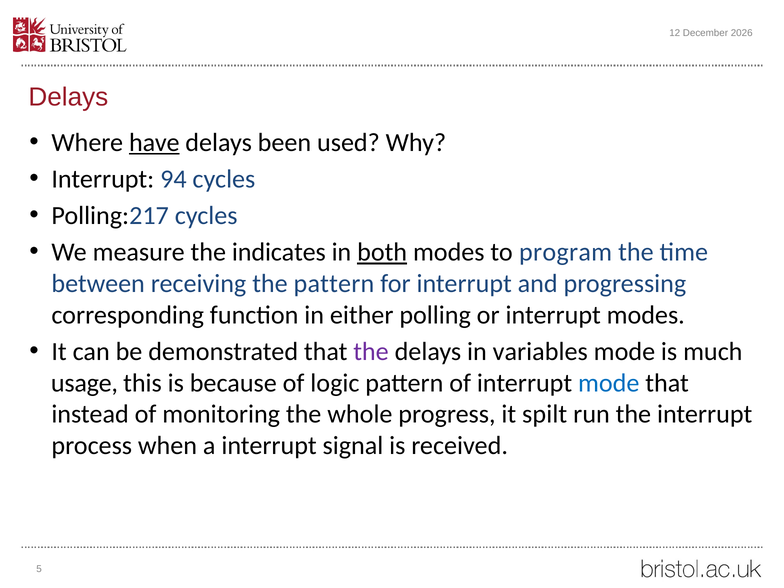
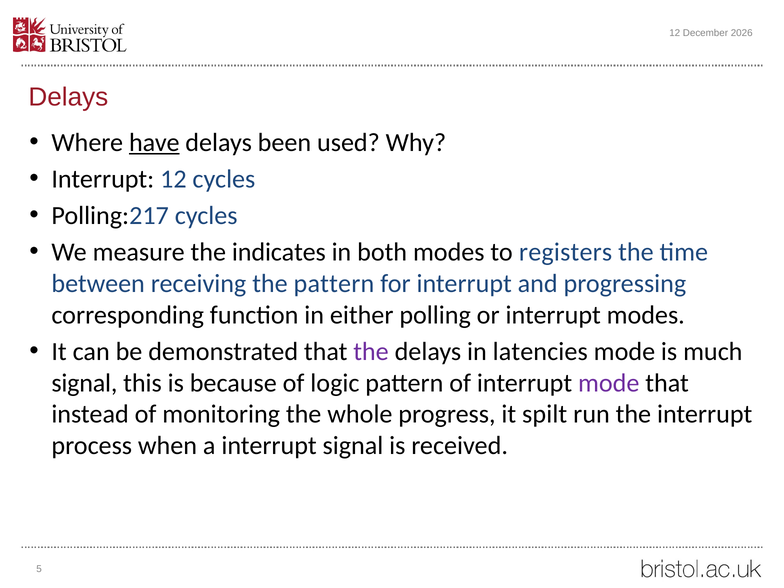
Interrupt 94: 94 -> 12 (173, 179)
both underline: present -> none (382, 252)
program: program -> registers (566, 252)
variables: variables -> latencies (540, 352)
usage: usage -> signal (84, 383)
mode colour: blue -> purple (609, 383)
